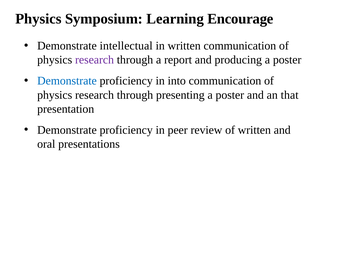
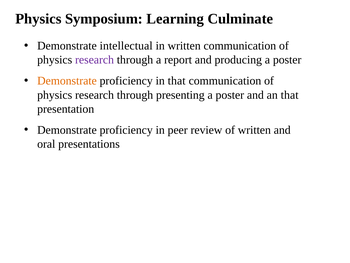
Encourage: Encourage -> Culminate (240, 19)
Demonstrate colour: blue -> orange (67, 81)
in into: into -> that (177, 81)
